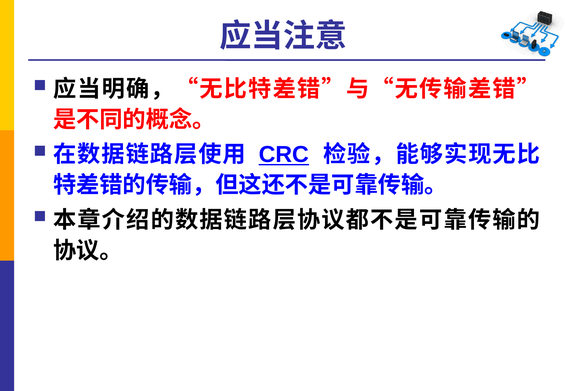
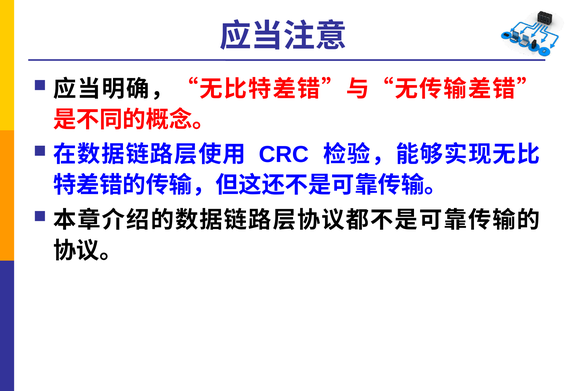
CRC underline: present -> none (284, 155)
